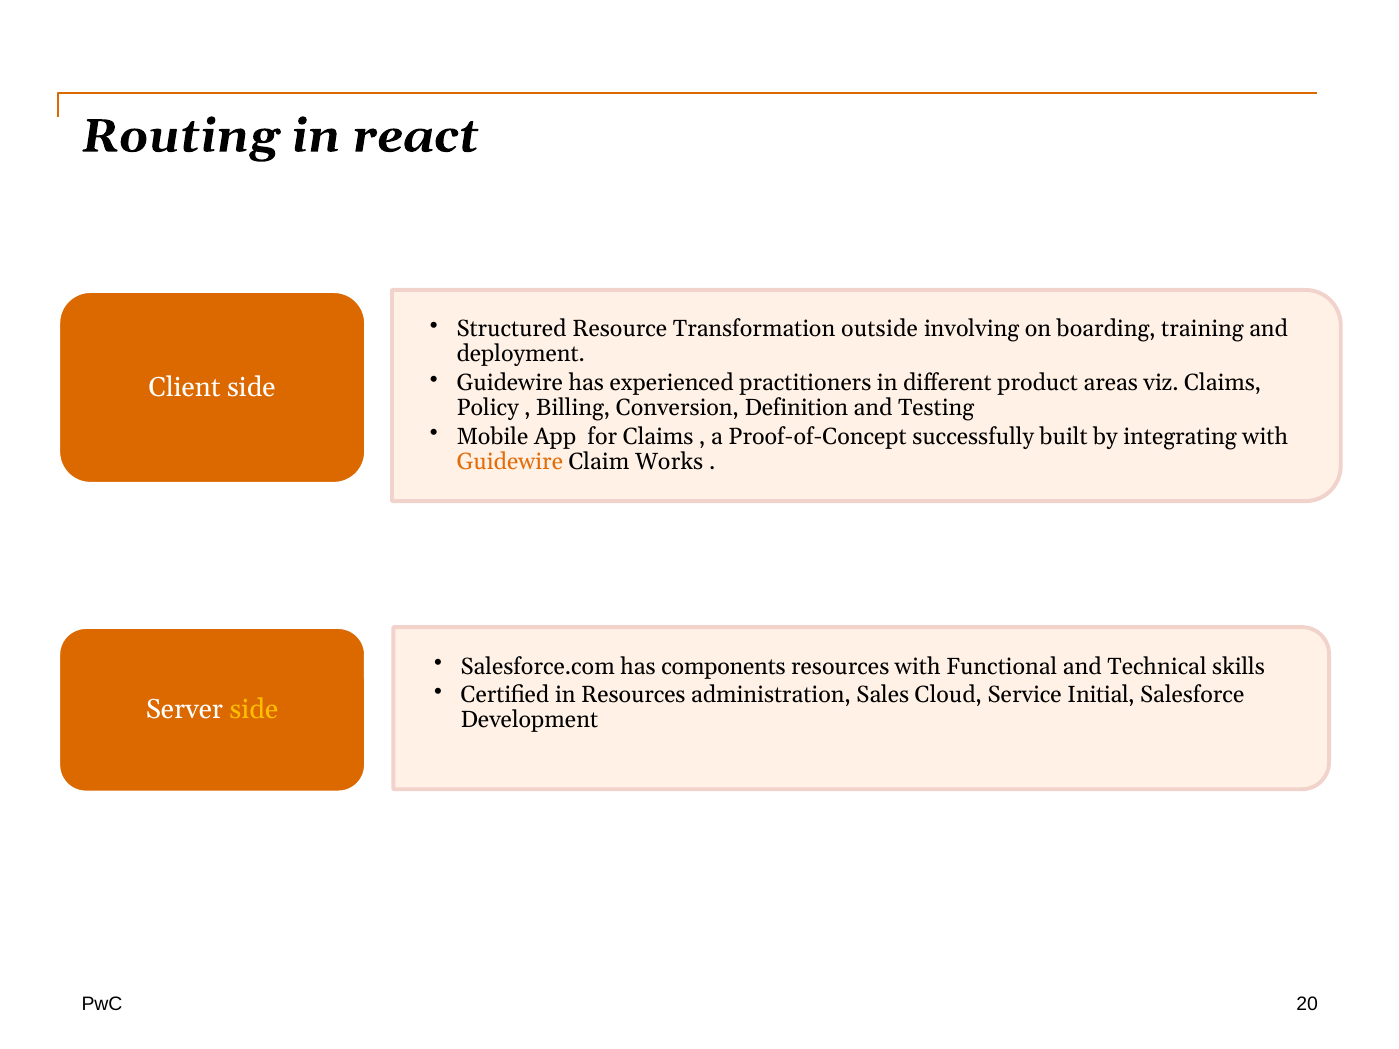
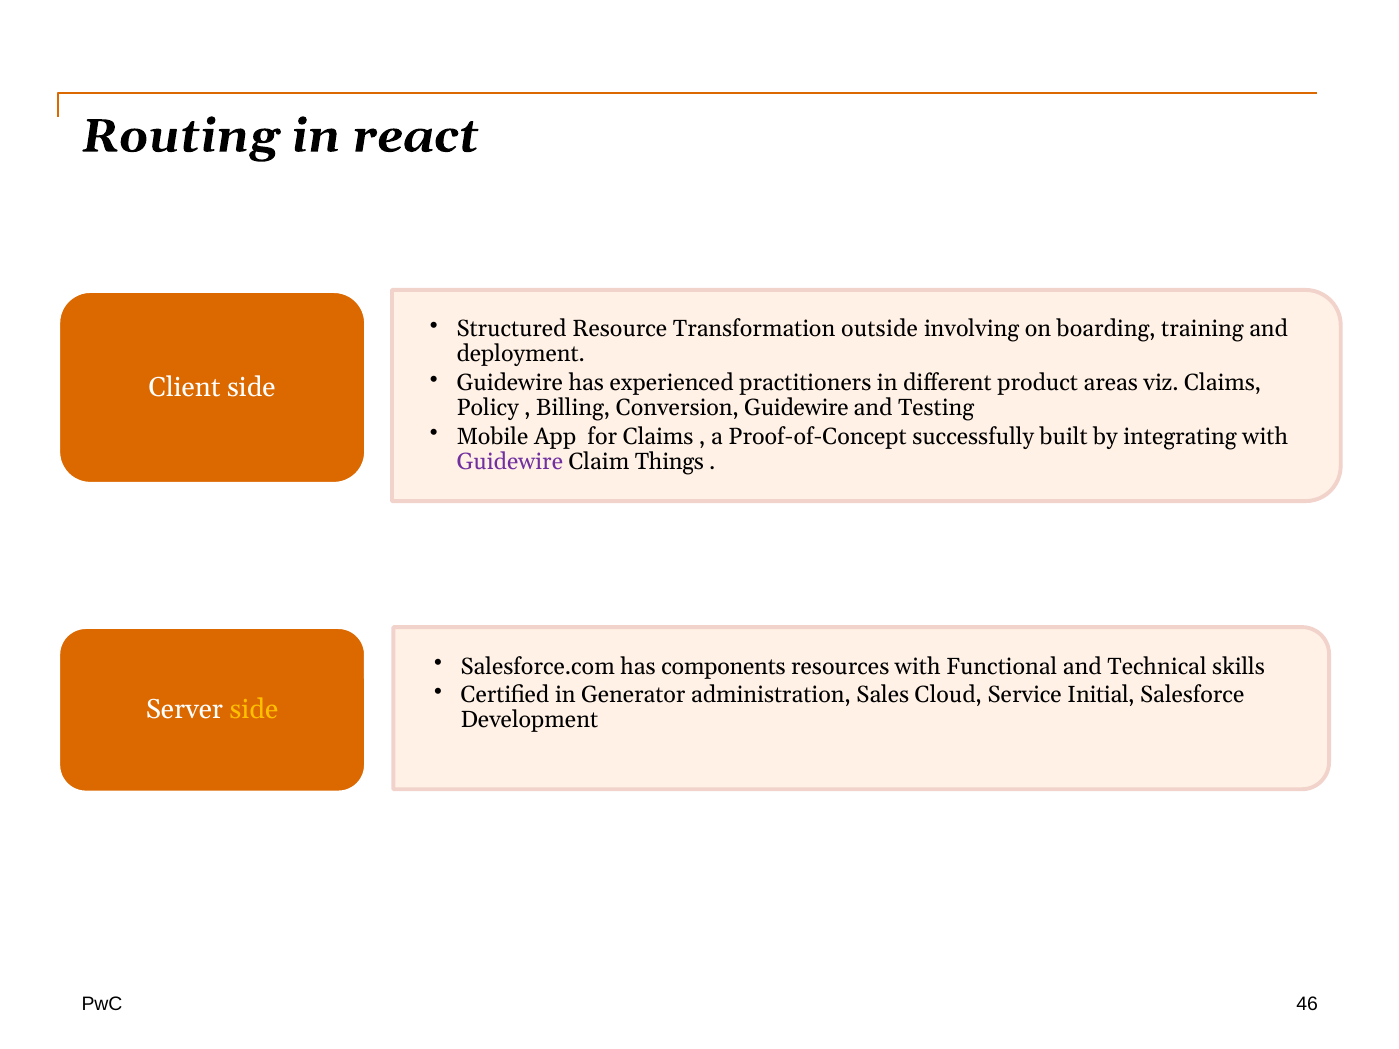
Conversion Definition: Definition -> Guidewire (796, 408)
Guidewire colour: orange -> purple (510, 462)
Works: Works -> Things (669, 462)
in Resources: Resources -> Generator (633, 695)
20: 20 -> 46 (1307, 1004)
